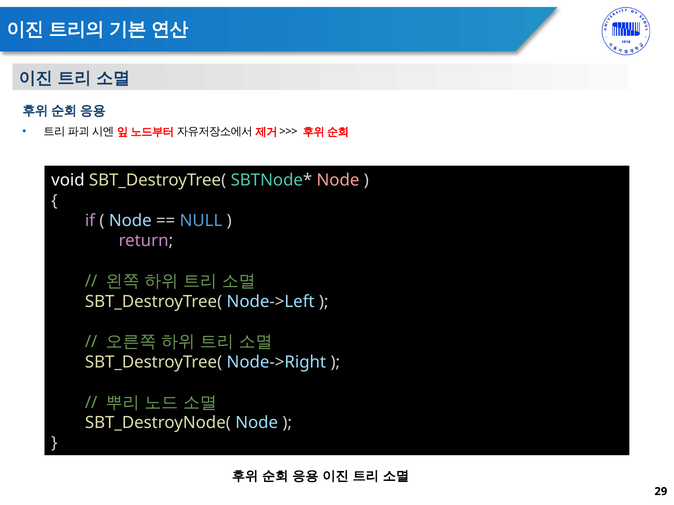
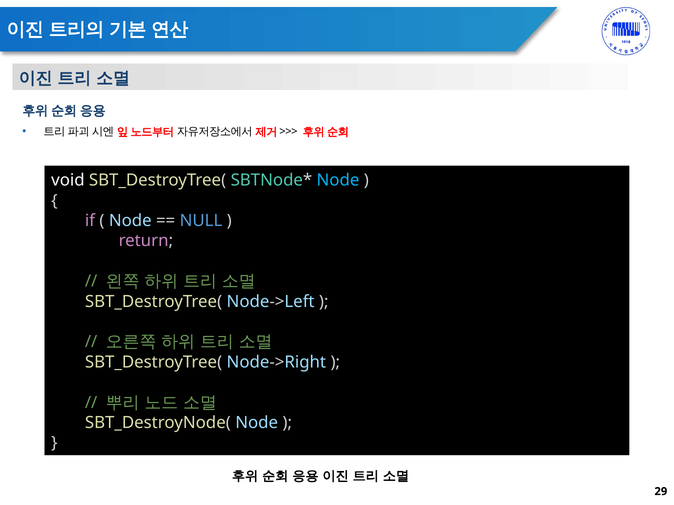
Node colour: pink -> light blue (338, 181)
